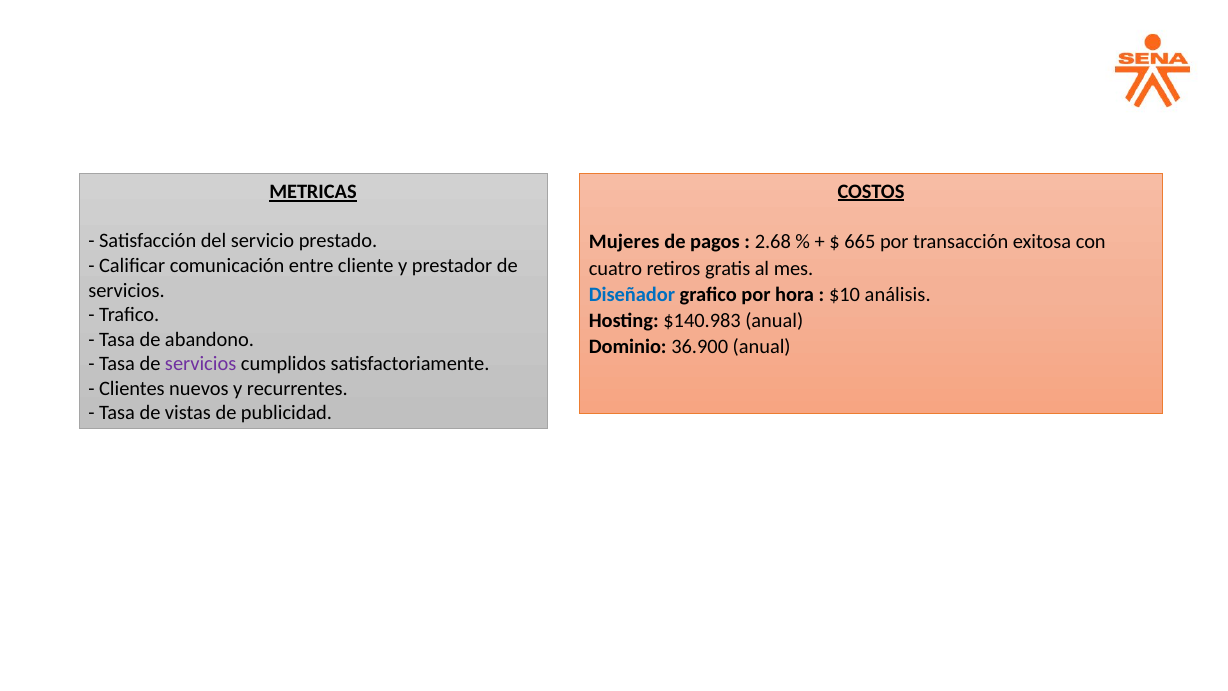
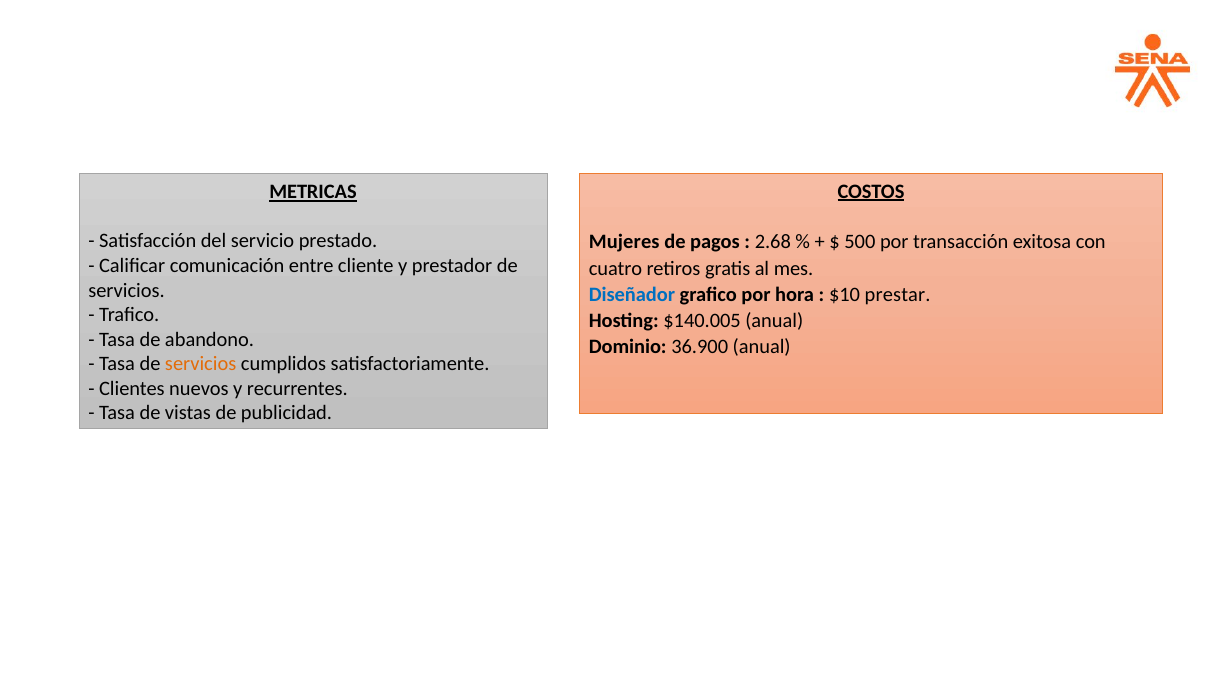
665: 665 -> 500 (860, 242)
análisis: análisis -> prestar (898, 295)
$140.983: $140.983 -> $140.005 (702, 321)
servicios colour: purple -> orange (201, 364)
